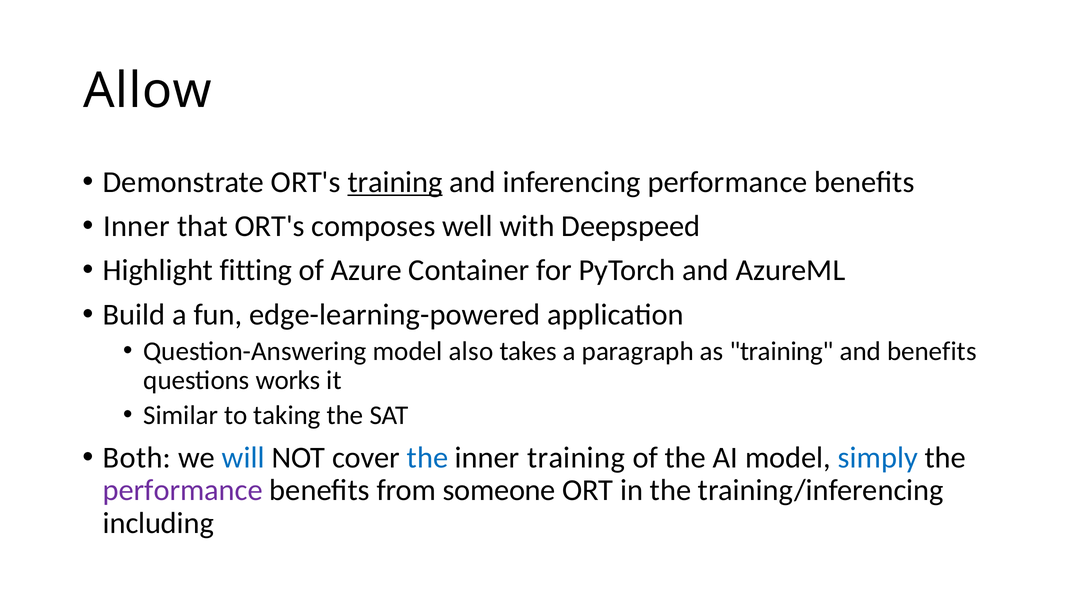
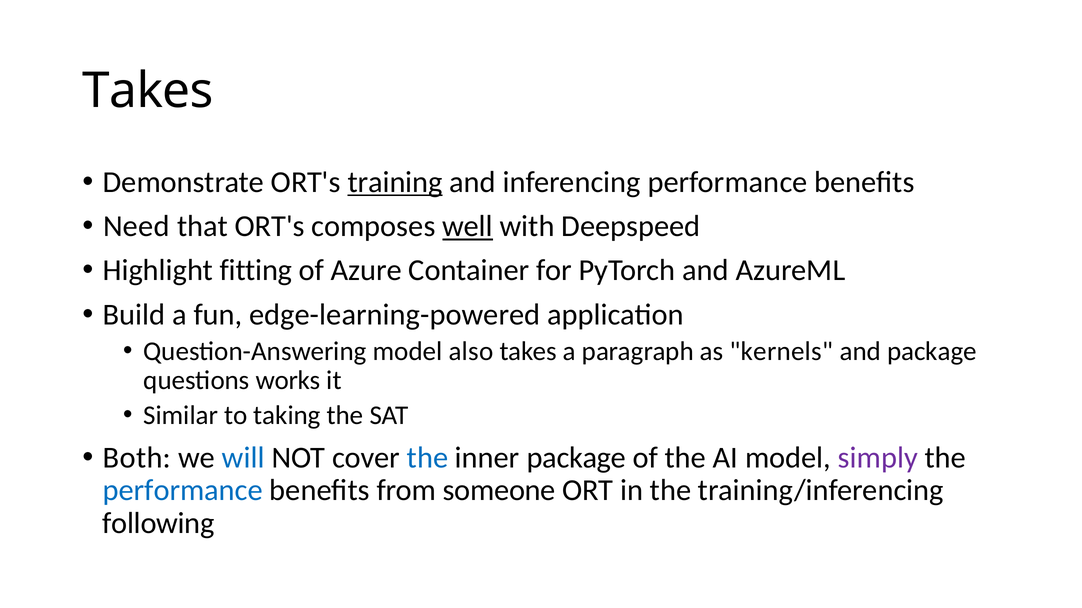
Allow: Allow -> Takes (148, 91)
Inner: Inner -> Need (136, 227)
well underline: none -> present (468, 227)
as training: training -> kernels (781, 352)
and benefits: benefits -> package (932, 352)
inner training: training -> package (576, 458)
simply colour: blue -> purple (878, 458)
performance colour: purple -> blue (183, 491)
including: including -> following (158, 524)
